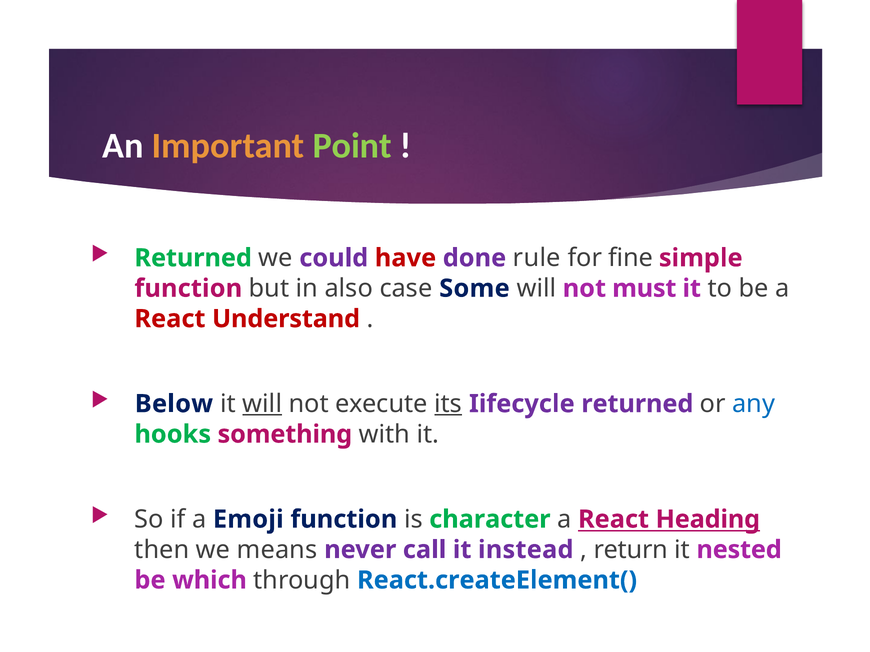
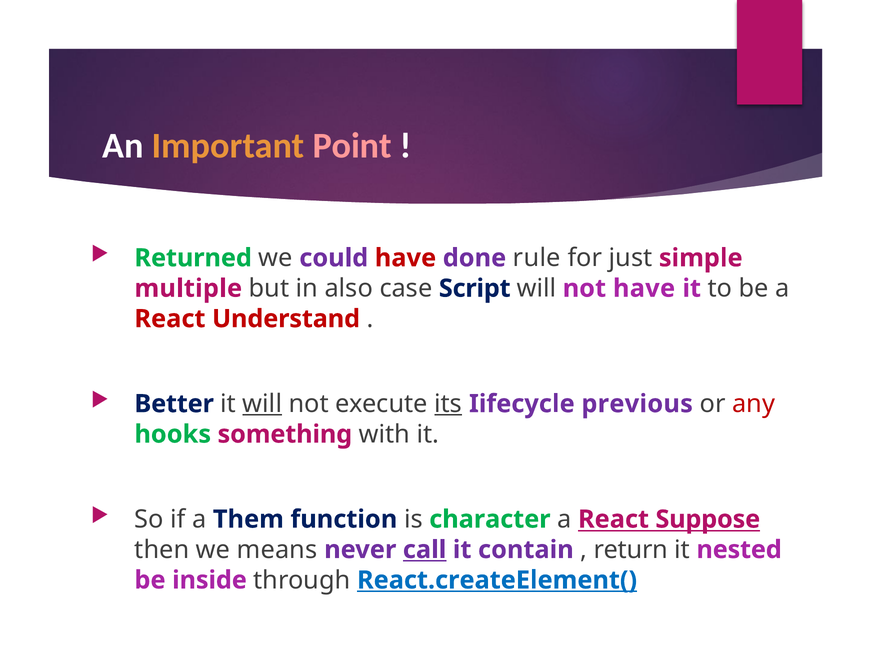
Point colour: light green -> pink (352, 146)
fine: fine -> just (631, 258)
function: function -> multiple (188, 289)
Some: Some -> Script (475, 289)
not must: must -> have (644, 289)
Below: Below -> Better (174, 404)
Iifecycle returned: returned -> previous (637, 404)
any colour: blue -> red (754, 404)
Emoji: Emoji -> Them (248, 520)
Heading: Heading -> Suppose (708, 520)
call underline: none -> present (425, 550)
instead: instead -> contain (526, 550)
which: which -> inside (210, 581)
React.createElement( underline: none -> present (497, 581)
